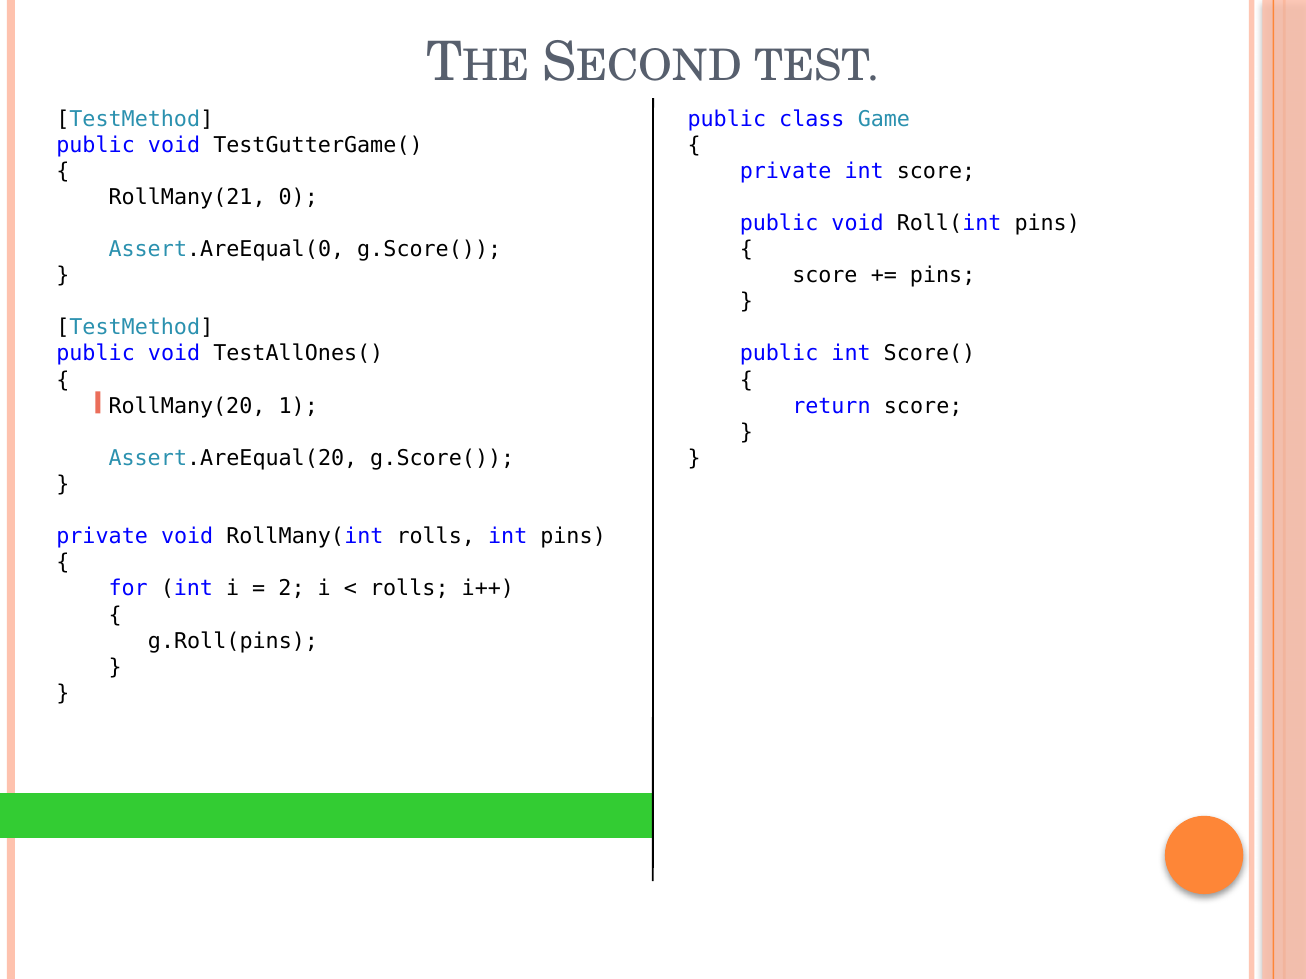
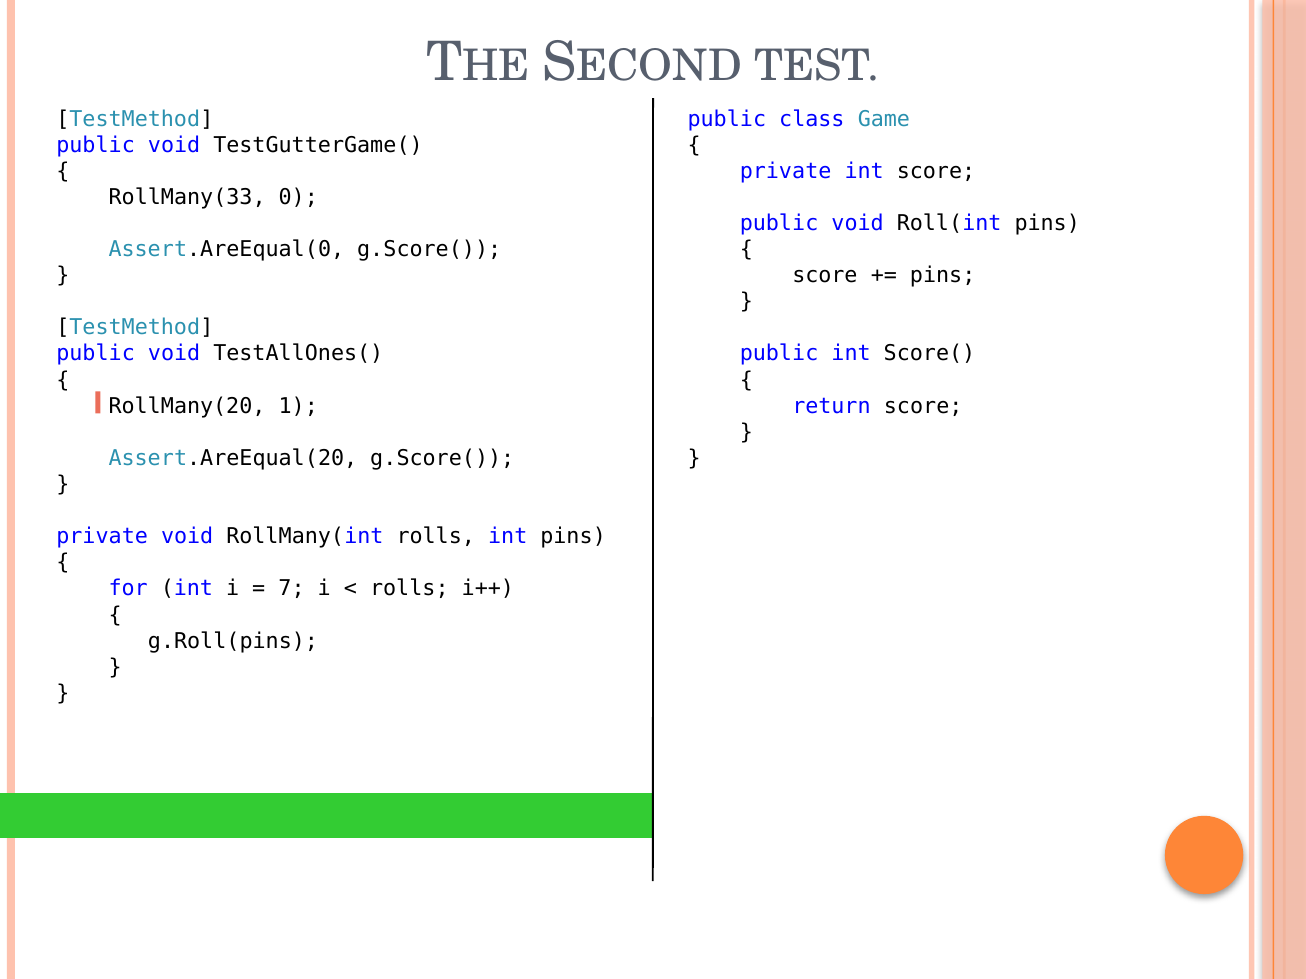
RollMany(21: RollMany(21 -> RollMany(33 (187, 197)
2: 2 -> 7 (292, 589)
